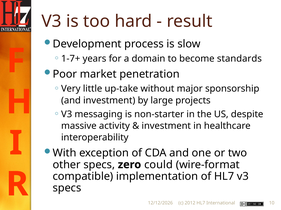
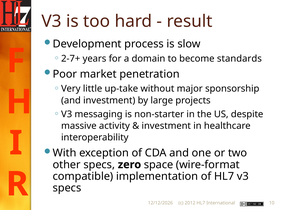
1-7+: 1-7+ -> 2-7+ (71, 59)
could: could -> space (159, 165)
